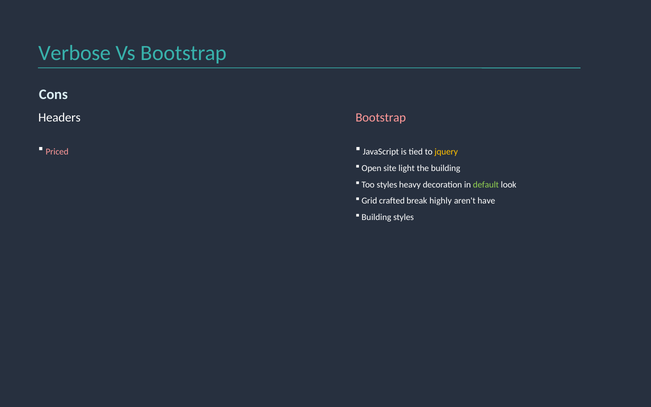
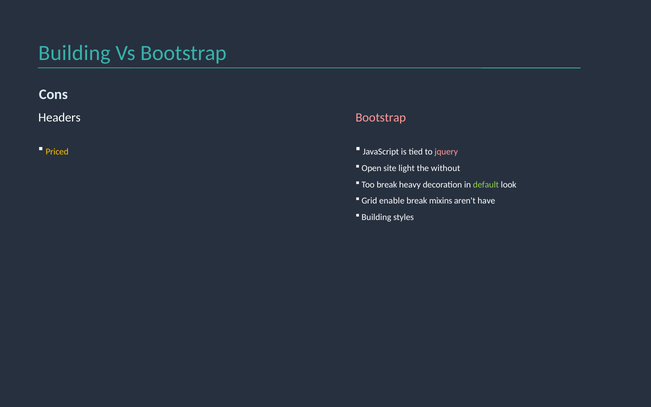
Verbose: Verbose -> Building (74, 53)
Priced colour: pink -> yellow (57, 152)
jquery colour: yellow -> pink (446, 152)
the building: building -> without (446, 168)
Too styles: styles -> break (387, 185)
crafted: crafted -> enable (392, 201)
highly: highly -> mixins (441, 201)
